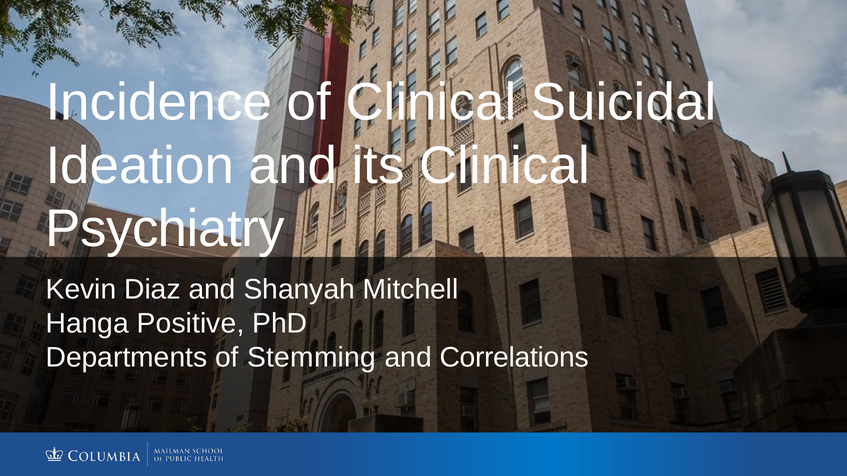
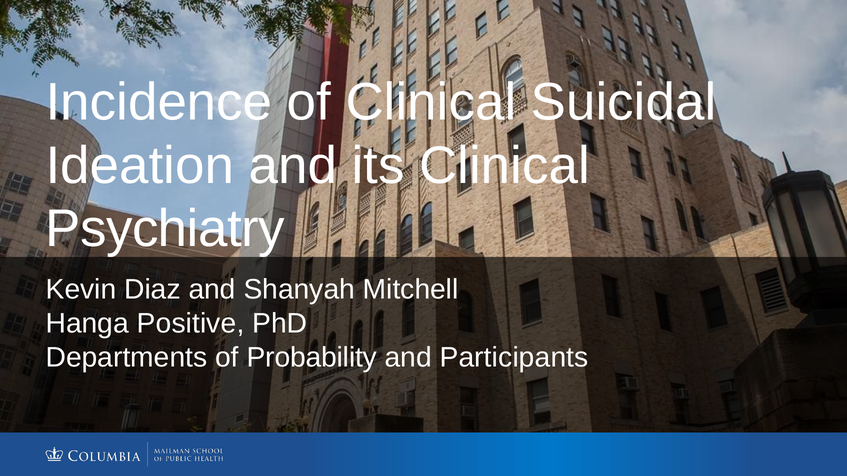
Stemming: Stemming -> Probability (312, 358)
Correlations: Correlations -> Participants (514, 358)
